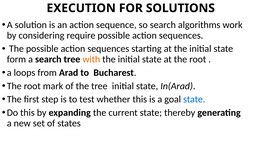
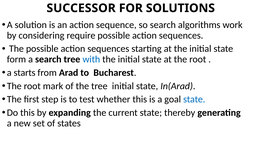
EXECUTION: EXECUTION -> SUCCESSOR (81, 8)
with colour: orange -> blue (91, 59)
loops: loops -> starts (25, 73)
